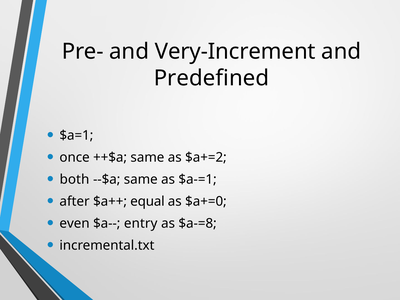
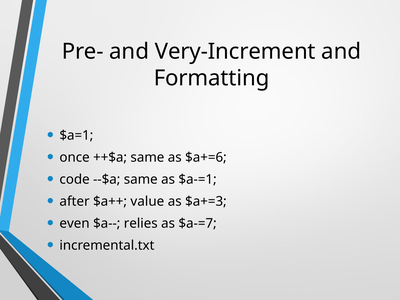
Predefined: Predefined -> Formatting (212, 78)
$a+=2: $a+=2 -> $a+=6 (206, 157)
both: both -> code (75, 179)
equal: equal -> value (147, 201)
$a+=0: $a+=0 -> $a+=3 (206, 201)
entry: entry -> relies (141, 223)
$a-=8: $a-=8 -> $a-=7 (198, 223)
